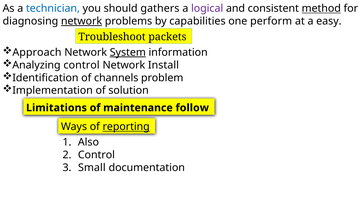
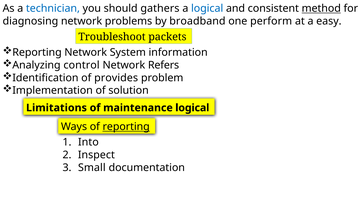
logical colour: purple -> blue (207, 8)
network underline: present -> none (82, 21)
capabilities: capabilities -> broadband (197, 21)
Approach: Approach -> Reporting (37, 53)
System underline: present -> none (128, 53)
Install: Install -> Refers (164, 65)
channels: channels -> provides (116, 78)
maintenance follow: follow -> logical (192, 108)
Also: Also -> Into (88, 143)
Control: Control -> Inspect (96, 156)
